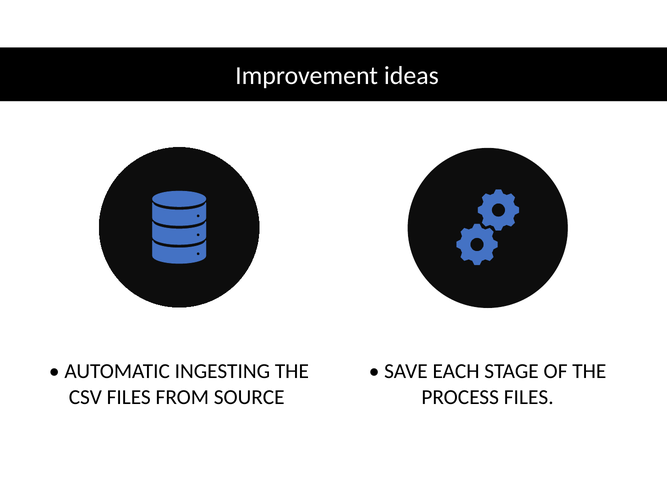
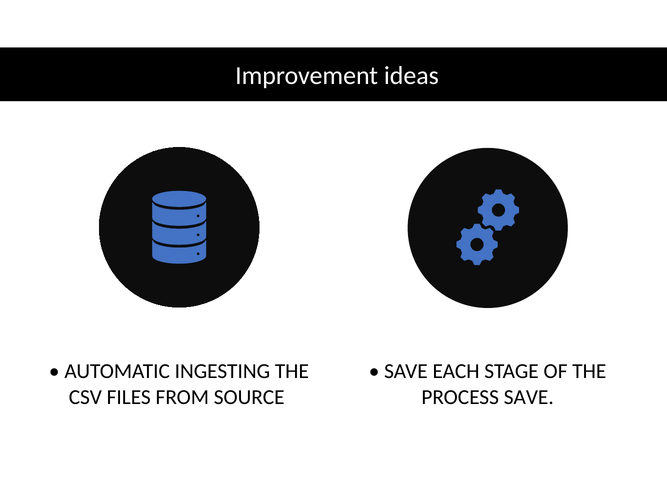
PROCESS FILES: FILES -> SAVE (529, 397)
